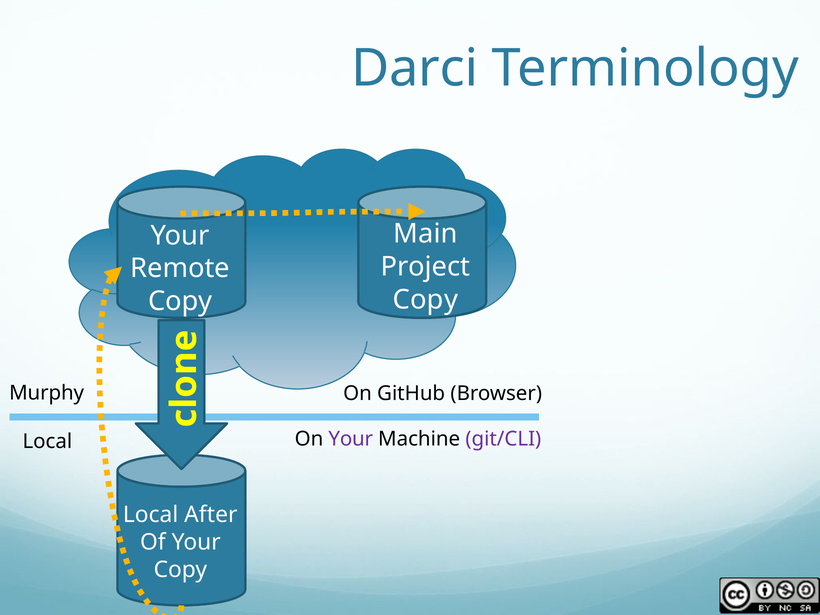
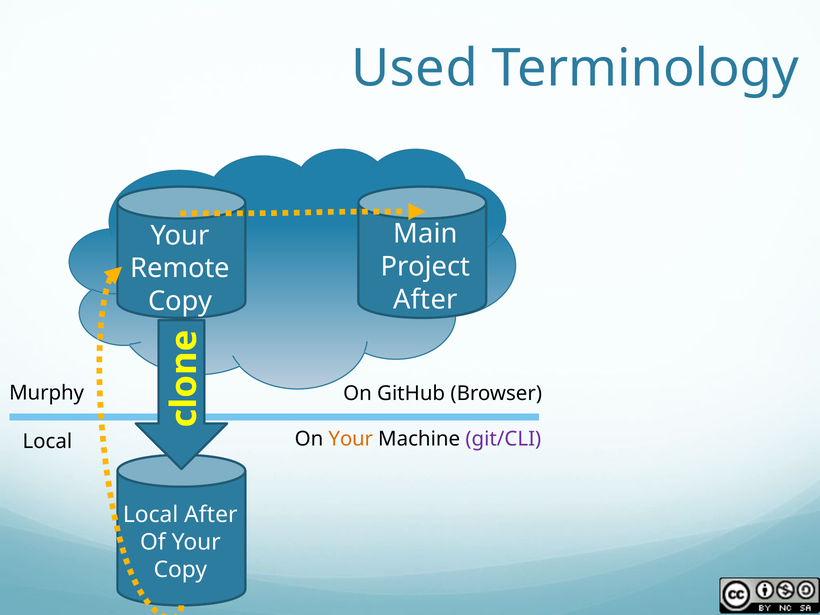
Darci: Darci -> Used (414, 68)
Copy: Copy -> After (425, 300)
Your colour: purple -> orange (351, 439)
